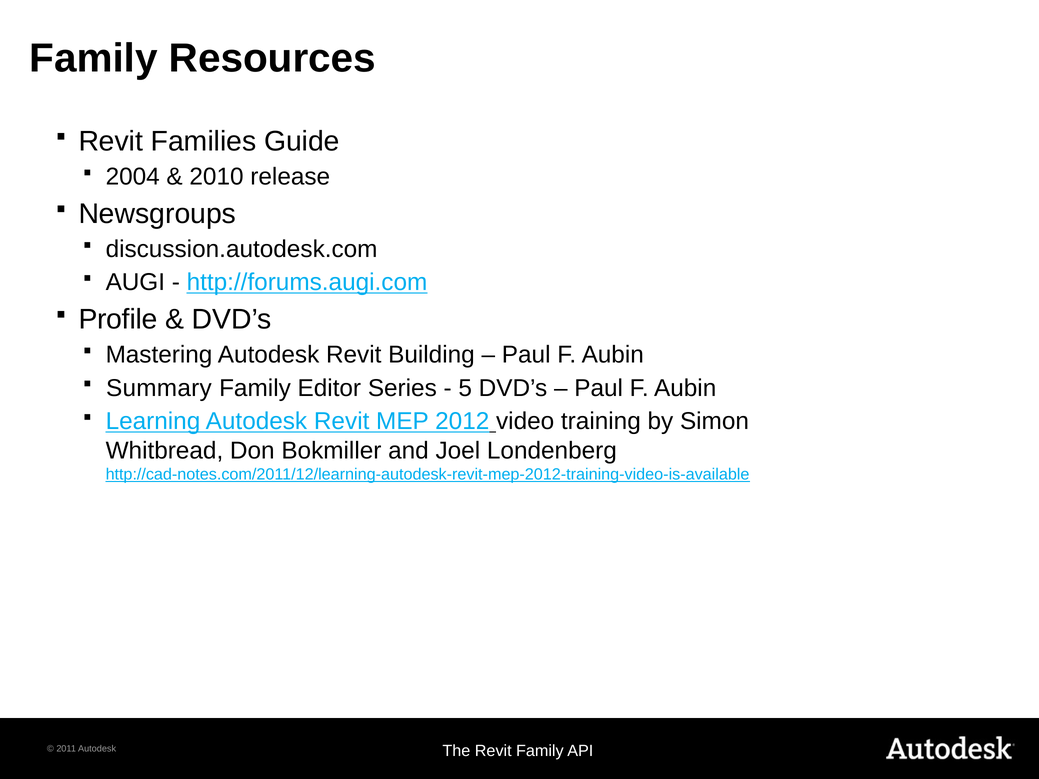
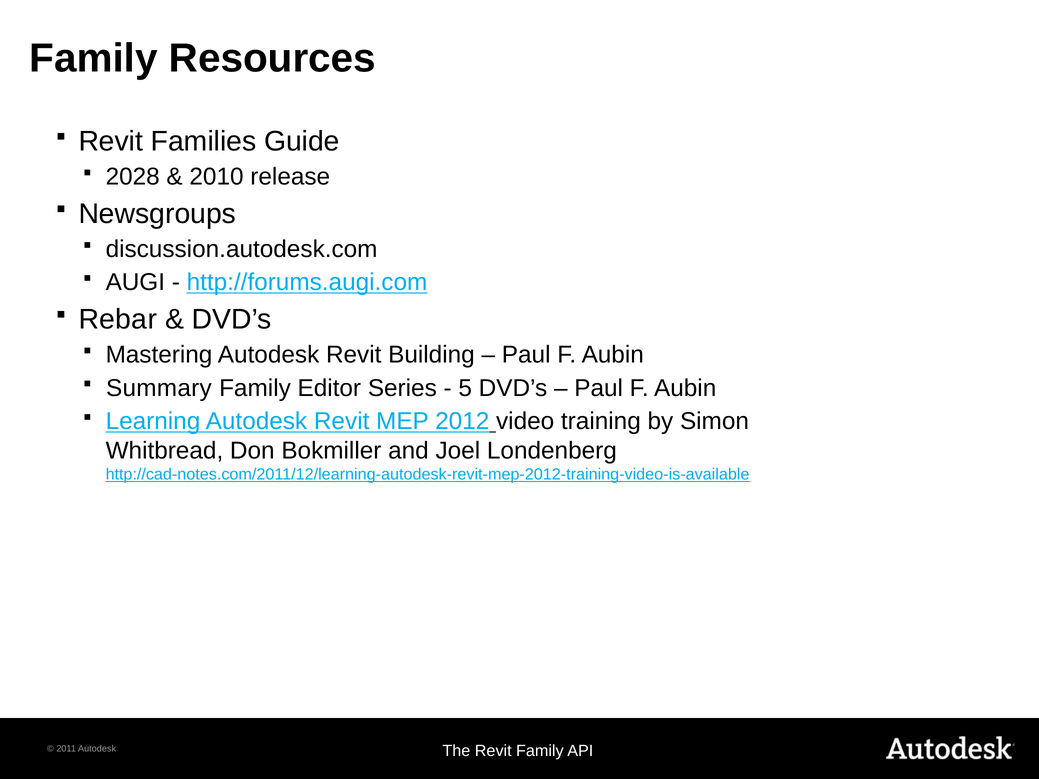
2004: 2004 -> 2028 (133, 177)
Profile: Profile -> Rebar (118, 319)
